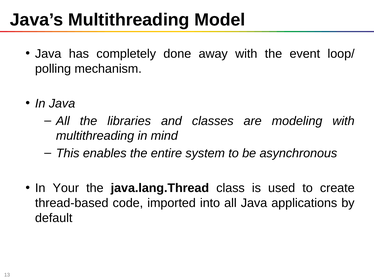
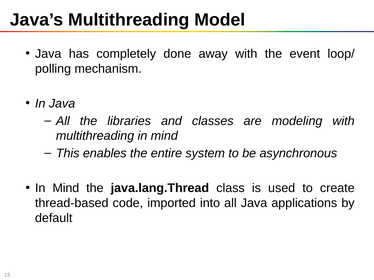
Your: Your -> Mind (66, 188)
